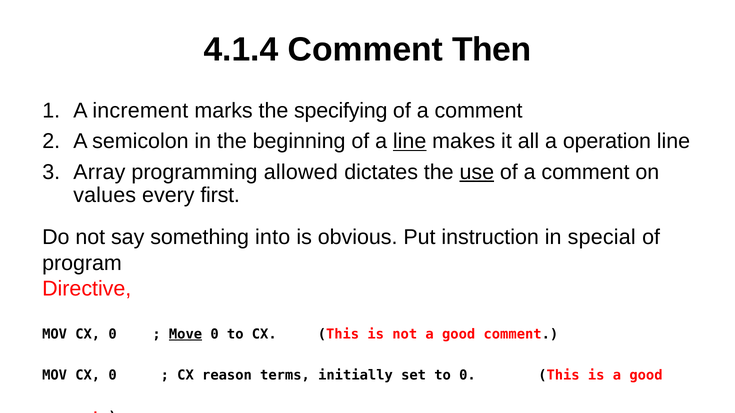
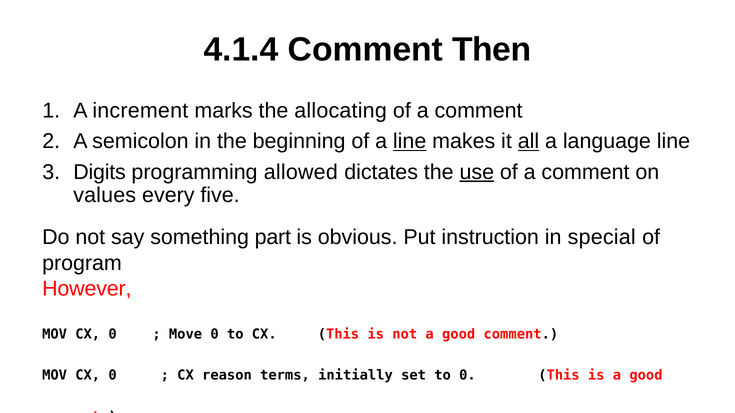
specifying: specifying -> allocating (341, 111)
all underline: none -> present (528, 141)
operation: operation -> language (607, 141)
Array: Array -> Digits (100, 172)
first: first -> five (220, 195)
into: into -> part (273, 238)
Directive: Directive -> However (87, 289)
Move underline: present -> none (186, 334)
